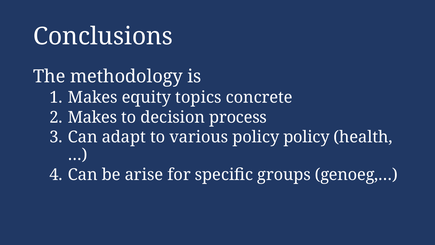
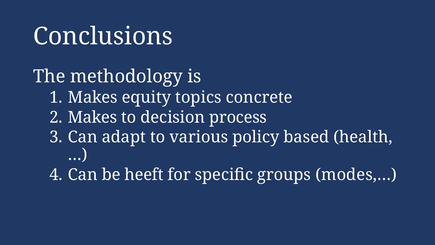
policy policy: policy -> based (306, 137)
arise: arise -> heeft (144, 175)
genoeg,…: genoeg,… -> modes,… (356, 175)
